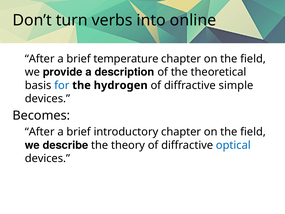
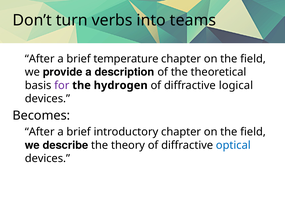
online: online -> teams (193, 20)
for colour: blue -> purple (62, 85)
simple: simple -> logical (236, 85)
